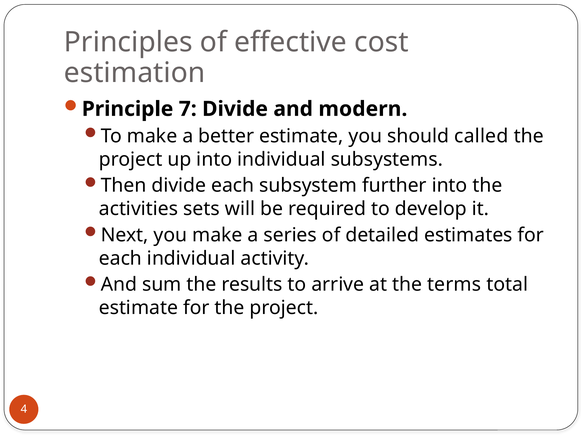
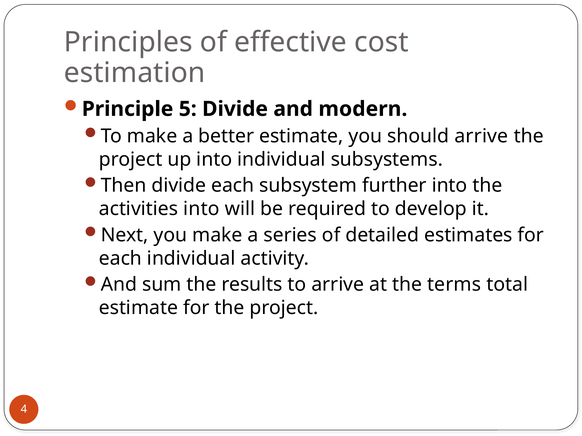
7: 7 -> 5 (188, 109)
should called: called -> arrive (481, 136)
activities sets: sets -> into (201, 209)
